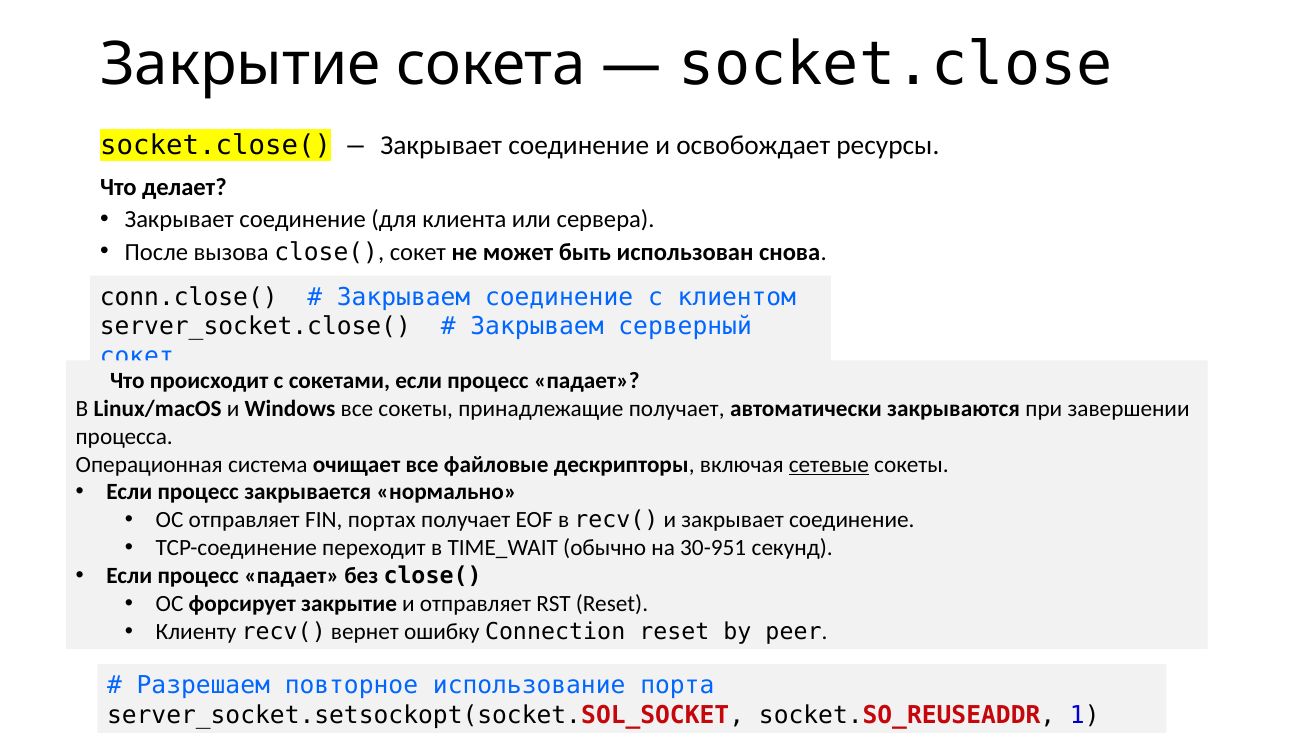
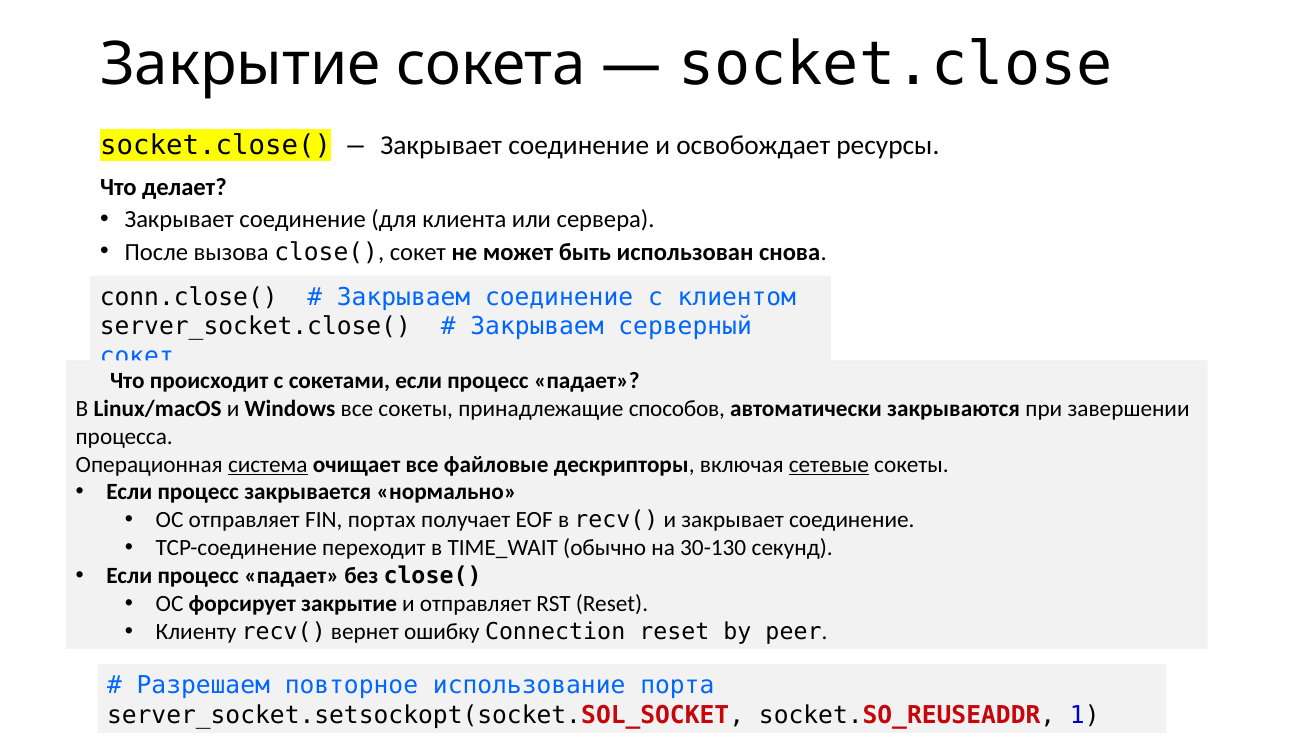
принадлежащие получает: получает -> способов (677, 409)
система underline: none -> present (268, 465)
30-951: 30-951 -> 30-130 (713, 549)
